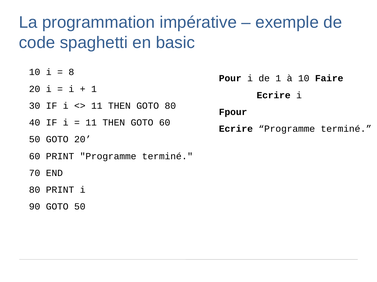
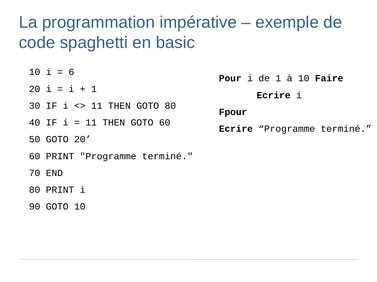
8: 8 -> 6 (71, 72)
GOTO 50: 50 -> 10 (80, 207)
